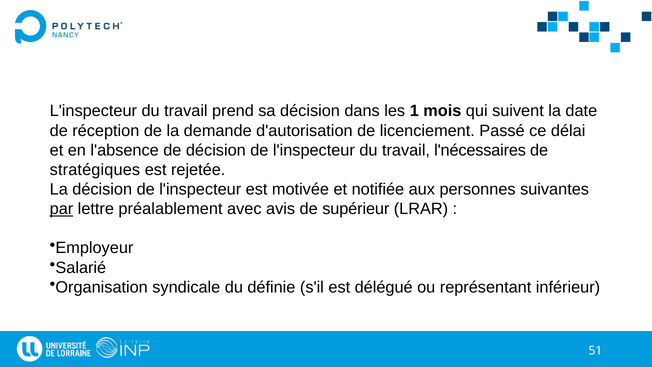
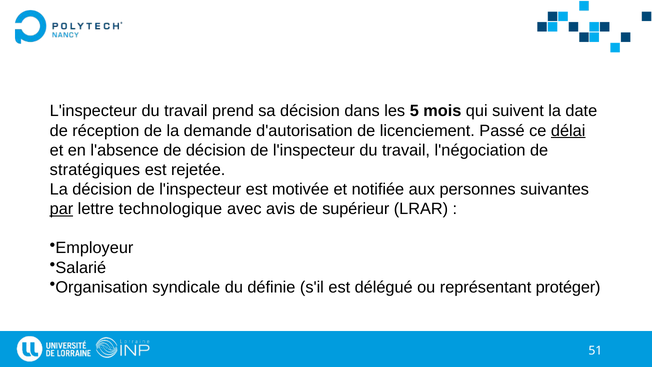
1: 1 -> 5 (414, 111)
délai underline: none -> present (568, 131)
l'nécessaires: l'nécessaires -> l'négociation (480, 150)
préalablement: préalablement -> technologique (170, 209)
inférieur: inférieur -> protéger (568, 287)
